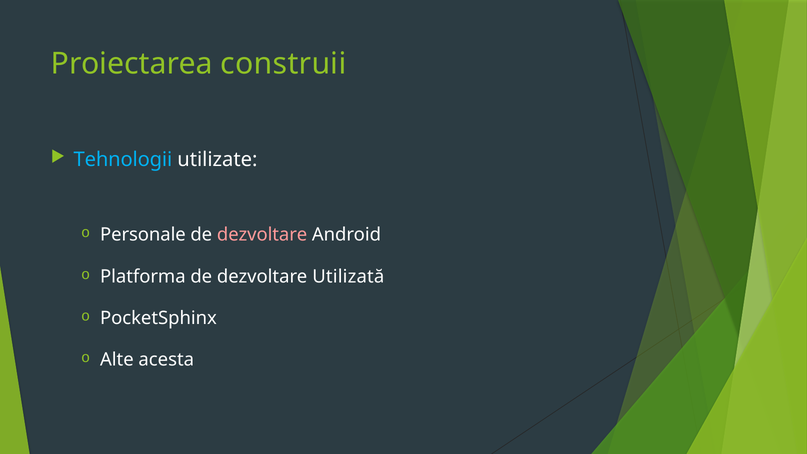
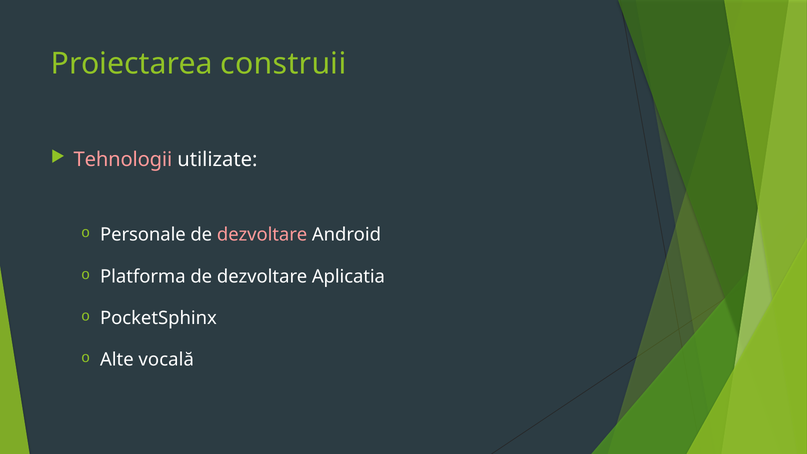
Tehnologii colour: light blue -> pink (123, 160)
Utilizată: Utilizată -> Aplicatia (348, 276)
acesta: acesta -> vocală (166, 360)
